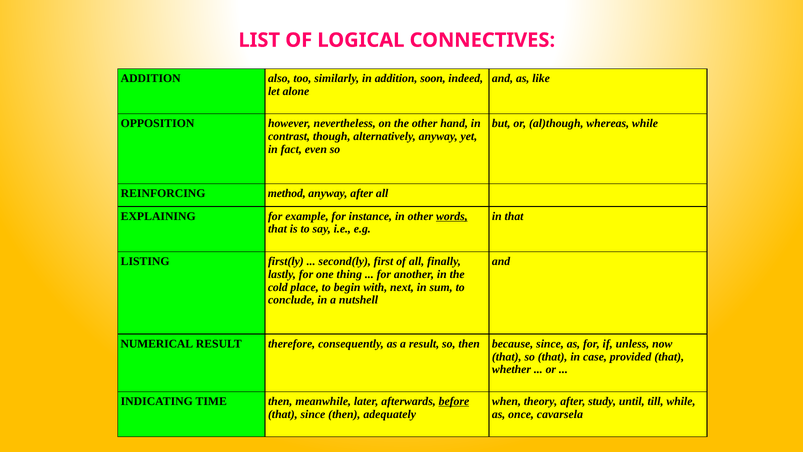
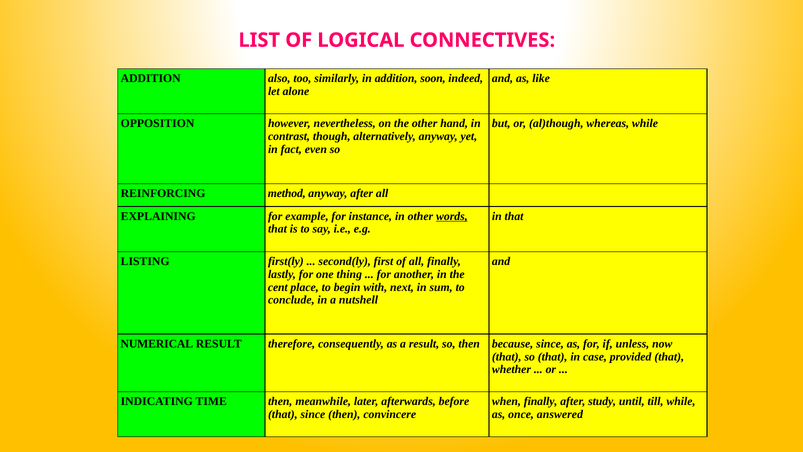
cold: cold -> cent (278, 287)
before underline: present -> none (454, 401)
when theory: theory -> finally (541, 401)
adequately: adequately -> convincere (390, 414)
cavarsela: cavarsela -> answered (560, 414)
